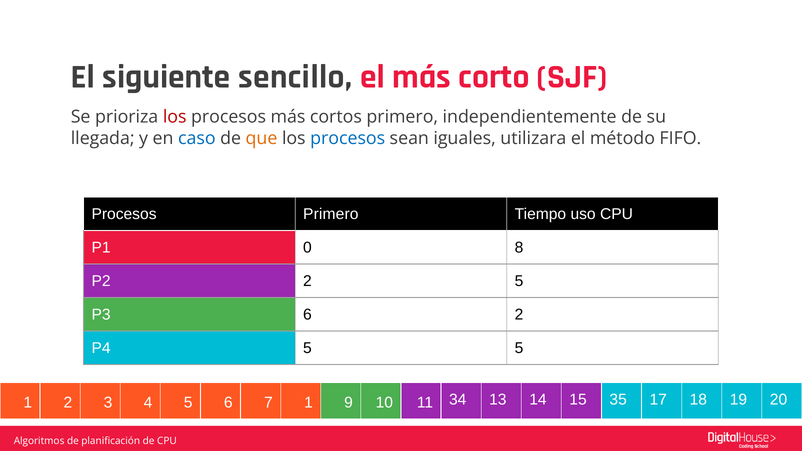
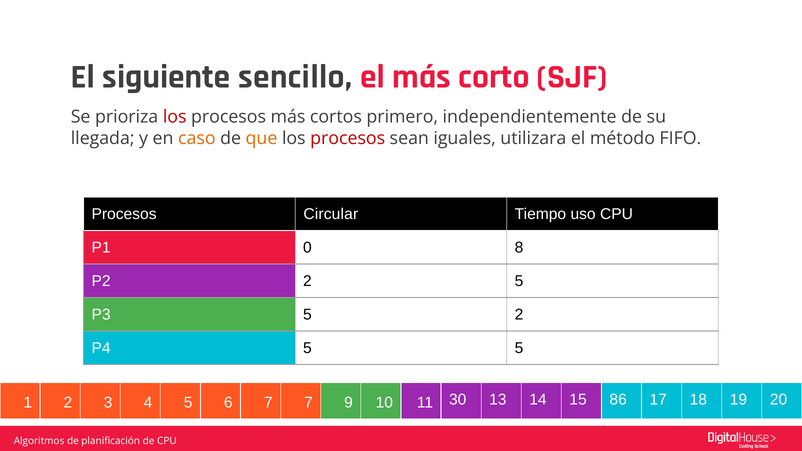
caso colour: blue -> orange (197, 138)
procesos colour: blue -> red (348, 138)
Procesos Primero: Primero -> Circular (331, 214)
P3 6: 6 -> 5 (307, 315)
7 1: 1 -> 7 (308, 403)
34: 34 -> 30 (458, 400)
35: 35 -> 86 (618, 400)
